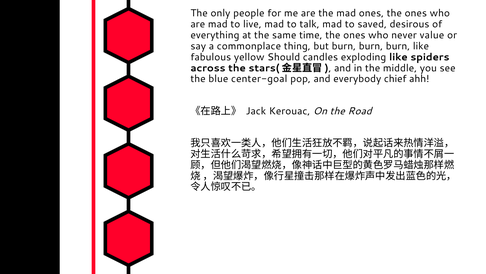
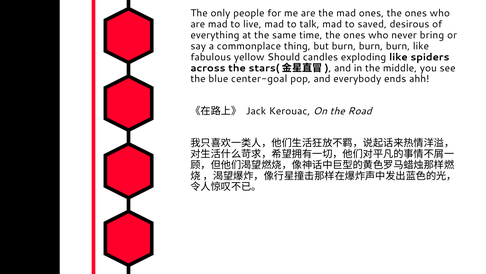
value: value -> bring (432, 35)
chief: chief -> ends (395, 79)
